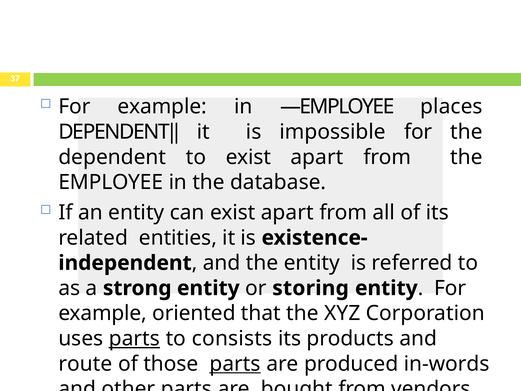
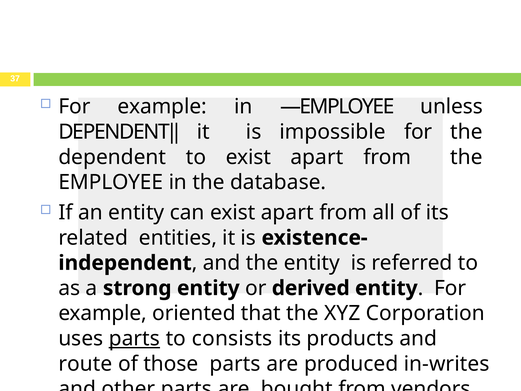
places: places -> unless (452, 107)
storing: storing -> derived (311, 288)
parts underline: present -> none (235, 364)
in-words: in-words -> in-writes (447, 364)
